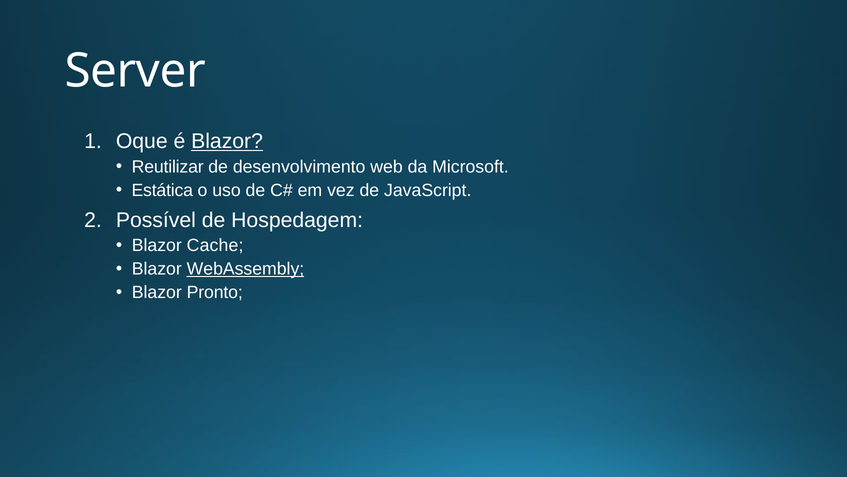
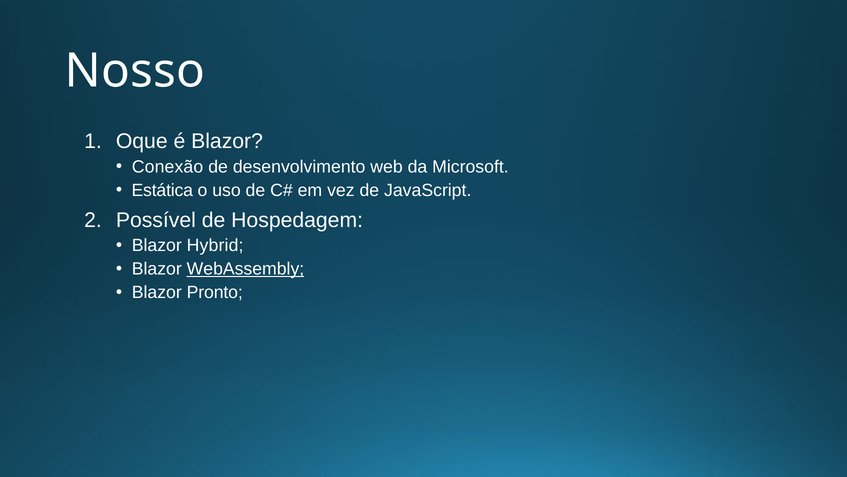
Server: Server -> Nosso (135, 71)
Blazor underline: present -> none (227, 141)
Reutilizar: Reutilizar -> Conexão (168, 167)
Cache: Cache -> Hybrid (215, 245)
